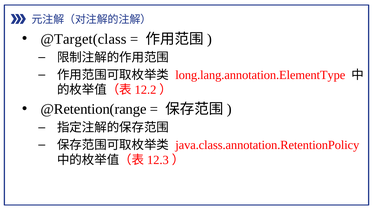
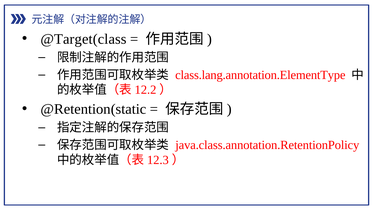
long.lang.annotation.ElementType: long.lang.annotation.ElementType -> class.lang.annotation.ElementType (260, 75)
@Retention(range: @Retention(range -> @Retention(static (94, 109)
